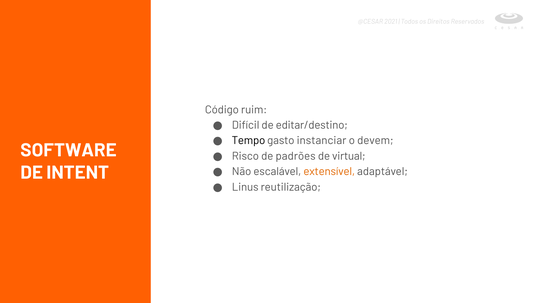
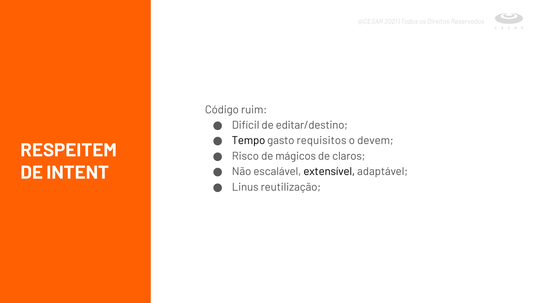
instanciar: instanciar -> requisitos (322, 141)
SOFTWARE: SOFTWARE -> RESPEITEM (69, 150)
padrões: padrões -> mágicos (296, 156)
virtual: virtual -> claros (349, 156)
extensível colour: orange -> black (329, 172)
